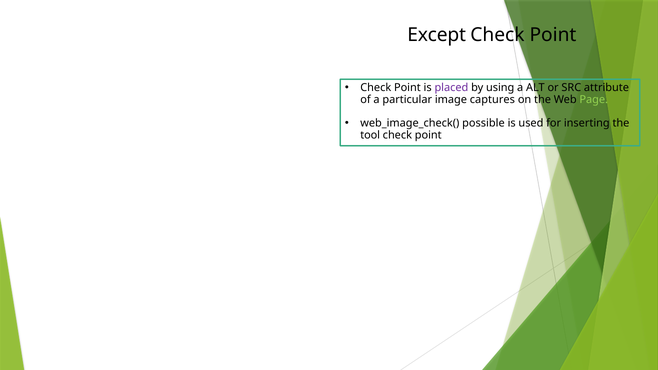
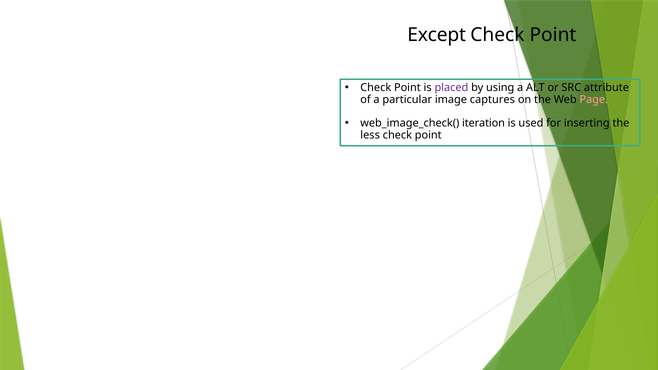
Page colour: light green -> pink (594, 100)
possible: possible -> iteration (484, 123)
tool: tool -> less (370, 135)
